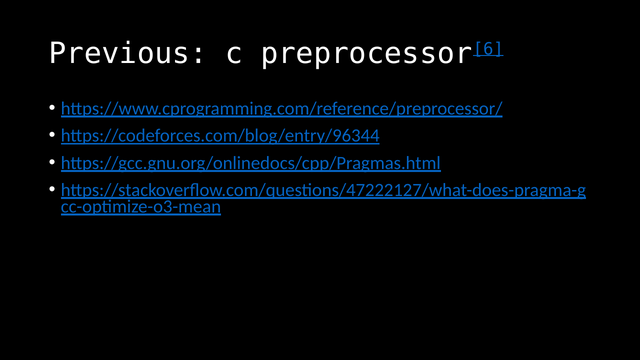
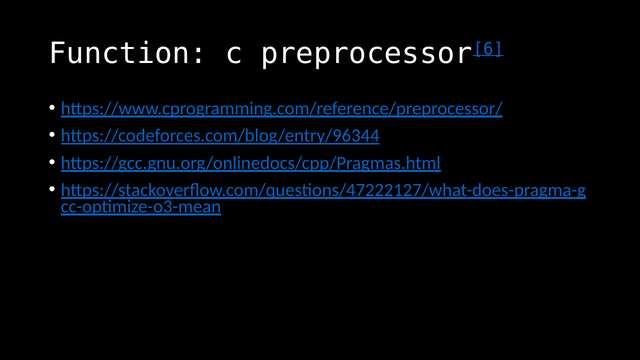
Previous: Previous -> Function (128, 54)
